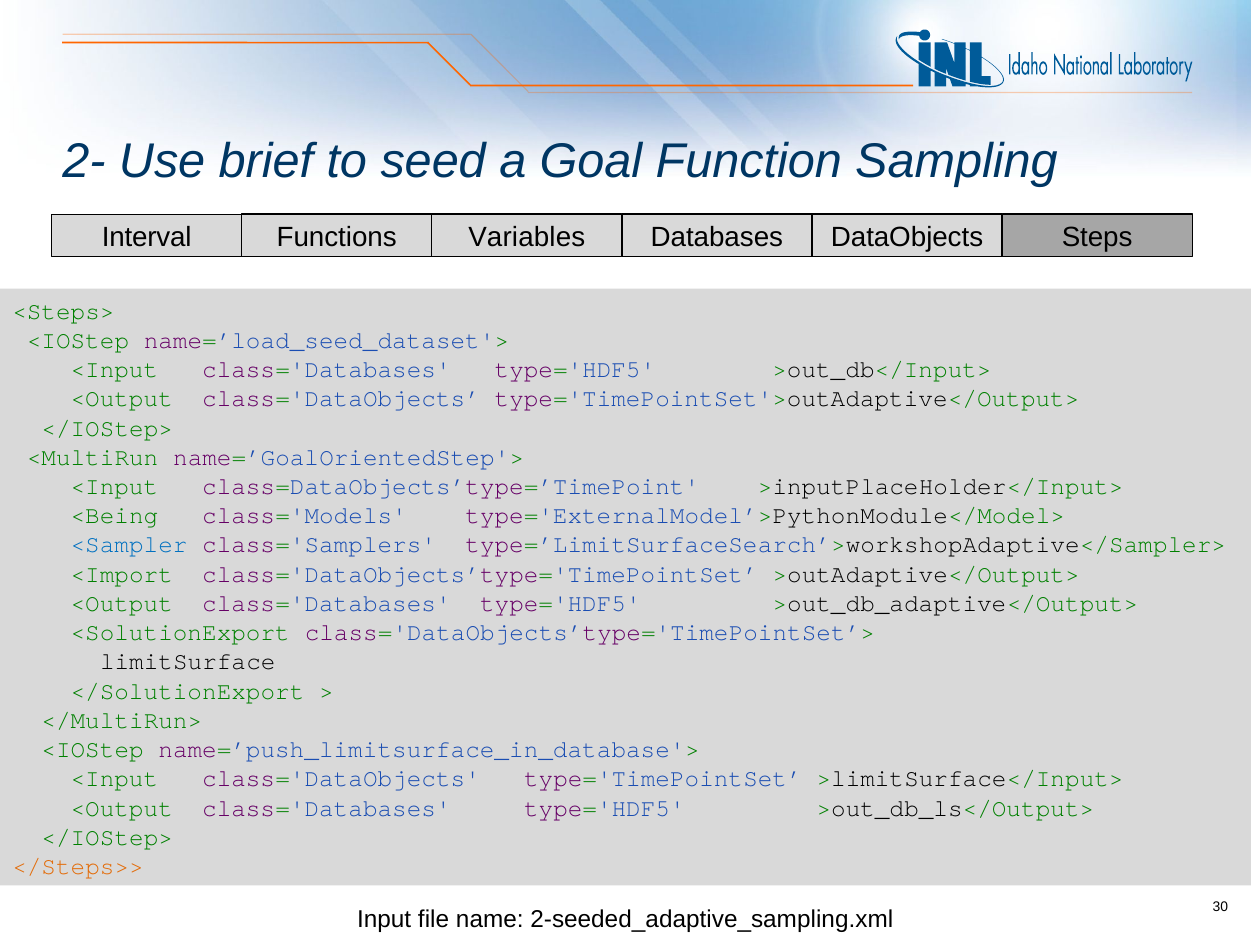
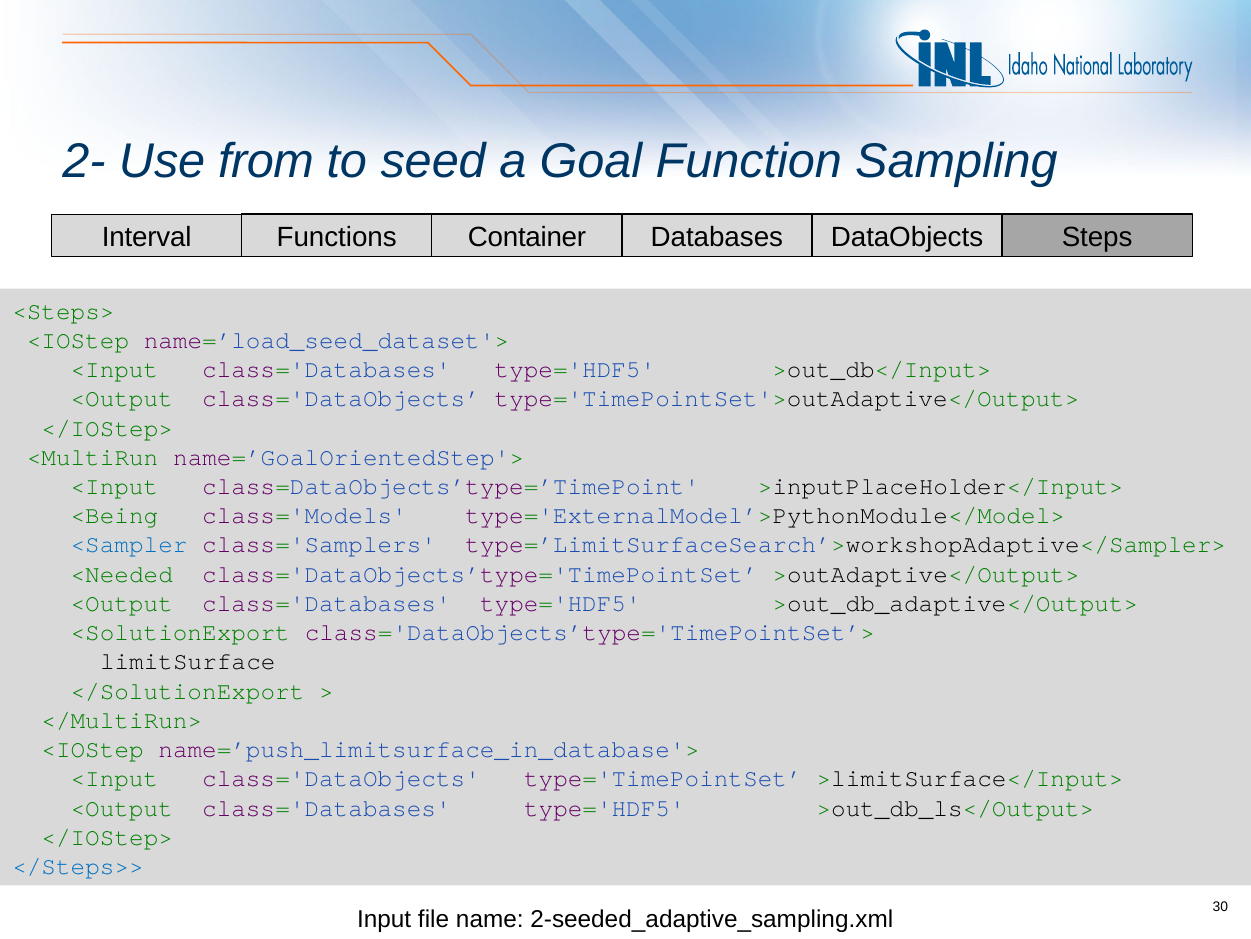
brief: brief -> from (266, 161)
Variables: Variables -> Container (527, 237)
<Import: <Import -> <Needed (122, 574)
</Steps>> colour: orange -> blue (78, 866)
